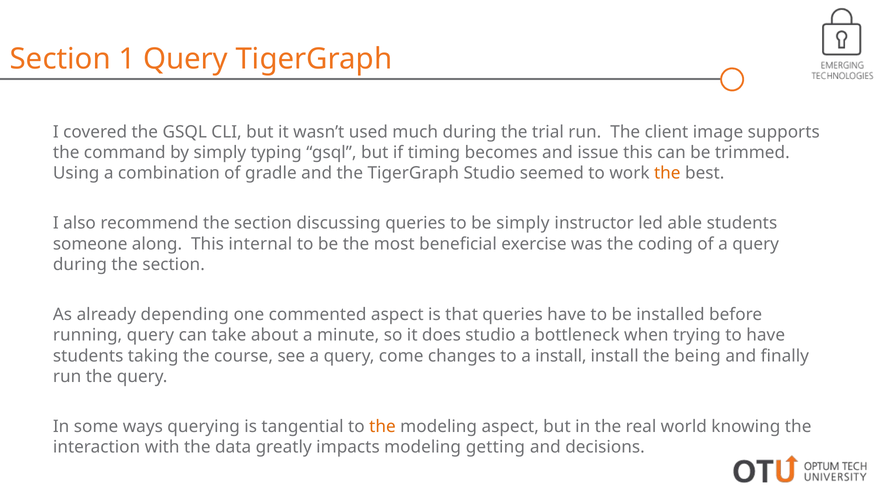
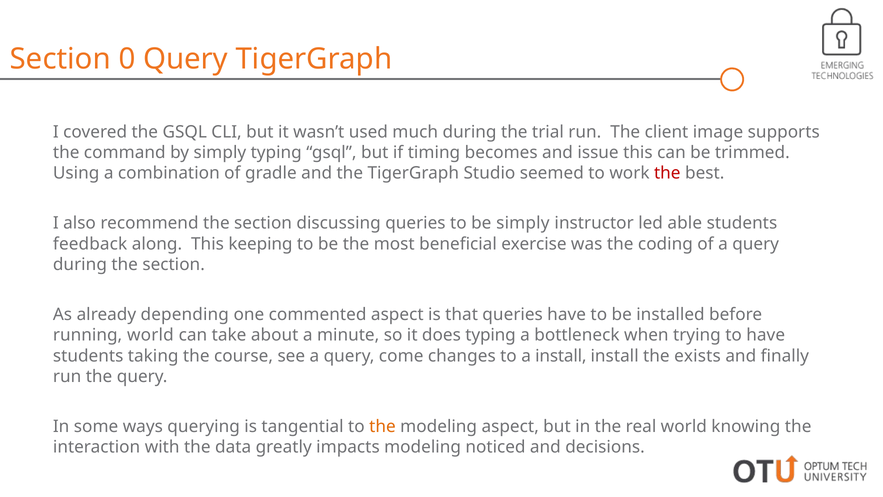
1: 1 -> 0 (127, 59)
the colour: orange -> red (667, 173)
someone: someone -> feedback (90, 244)
internal: internal -> keeping (260, 244)
running query: query -> world (150, 335)
does studio: studio -> typing (491, 335)
being: being -> exists (697, 356)
getting: getting -> noticed (495, 447)
